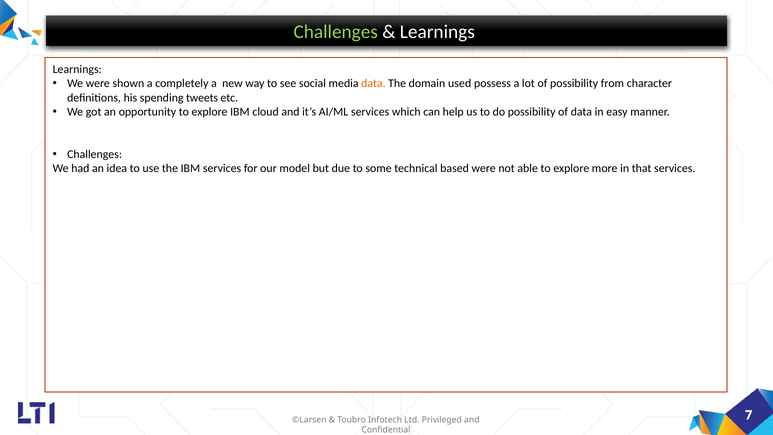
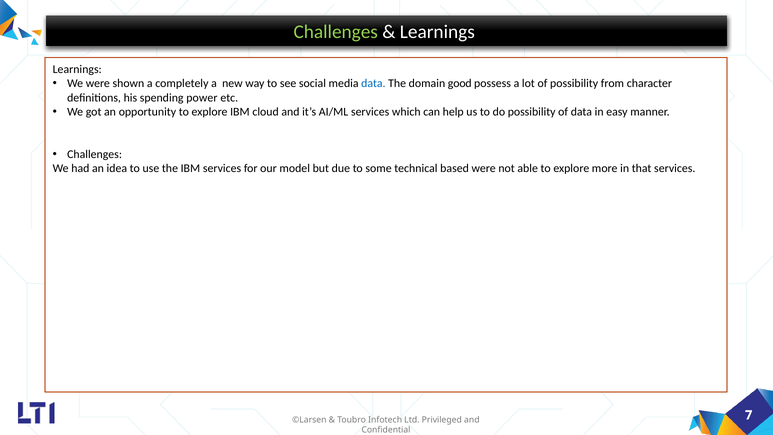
data colour: orange -> blue (373, 83)
used: used -> good (460, 83)
tweets: tweets -> power (202, 98)
